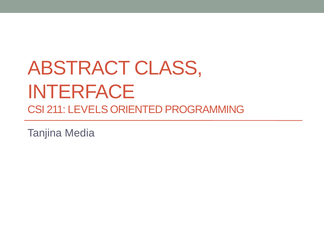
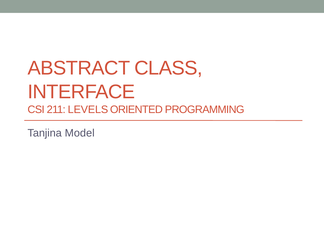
Media: Media -> Model (80, 133)
